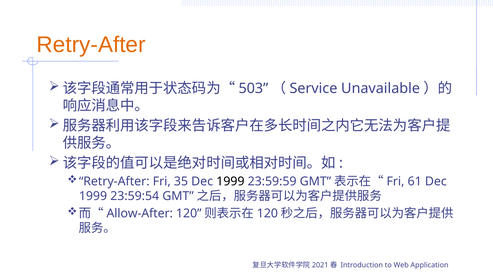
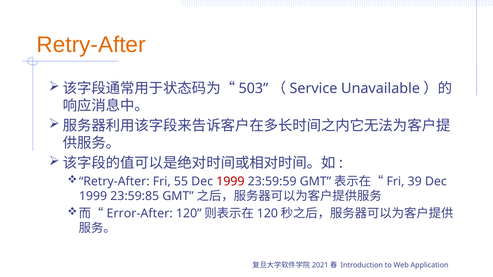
35: 35 -> 55 (181, 182)
1999 colour: black -> red (230, 182)
61: 61 -> 39 (415, 182)
23:59:54: 23:59:54 -> 23:59:85 (135, 196)
Allow-After: Allow-After -> Error-After (140, 214)
